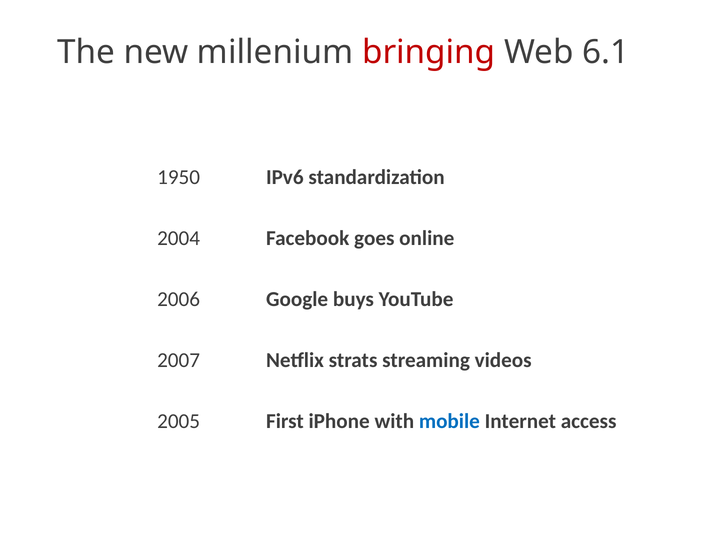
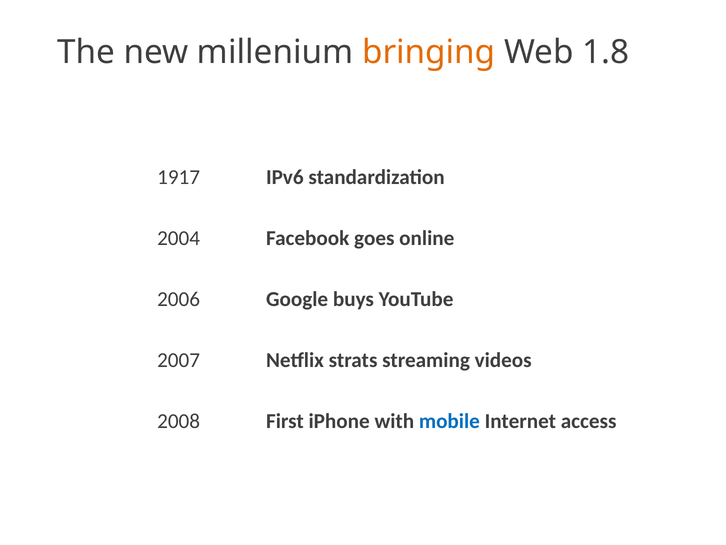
bringing colour: red -> orange (429, 52)
6.1: 6.1 -> 1.8 (606, 52)
1950: 1950 -> 1917 (179, 177)
2005: 2005 -> 2008 (179, 421)
